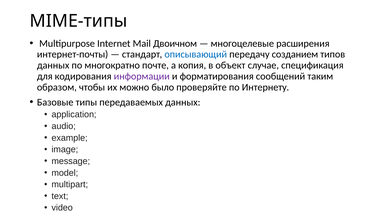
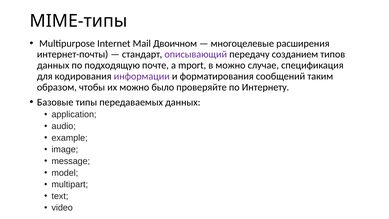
описывающий colour: blue -> purple (196, 54)
многократно: многократно -> подходящую (112, 65)
копия: копия -> mport (192, 65)
в объект: объект -> можно (230, 65)
